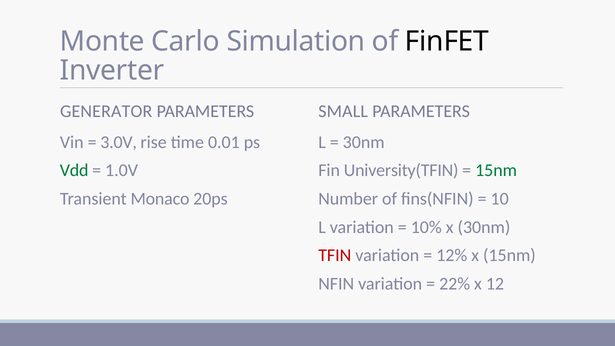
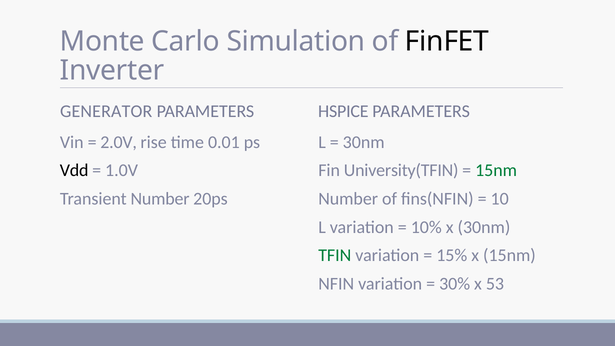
SMALL: SMALL -> HSPICE (343, 112)
3.0V: 3.0V -> 2.0V (119, 142)
Vdd colour: green -> black (74, 170)
Transient Monaco: Monaco -> Number (160, 199)
TFIN colour: red -> green (335, 255)
12%: 12% -> 15% (452, 255)
22%: 22% -> 30% (455, 284)
12: 12 -> 53 (495, 284)
